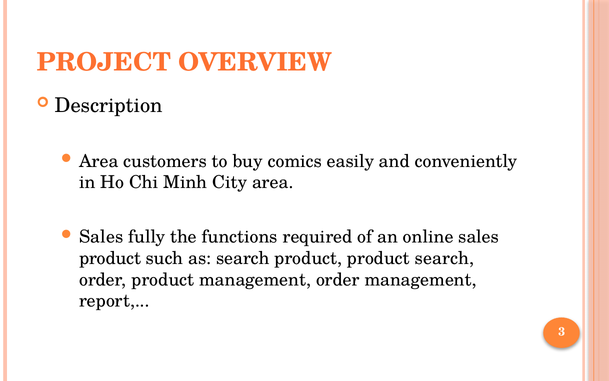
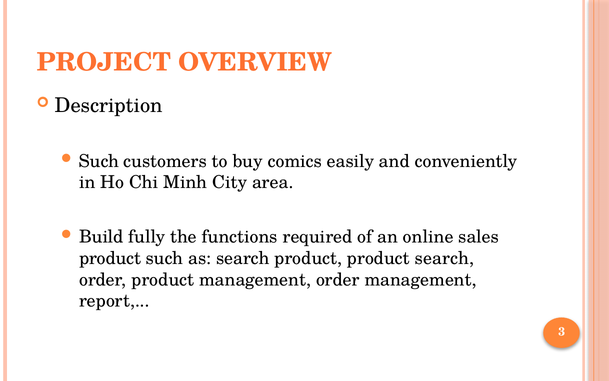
Area: Area -> Such (99, 161)
Sales: Sales -> Build (101, 237)
